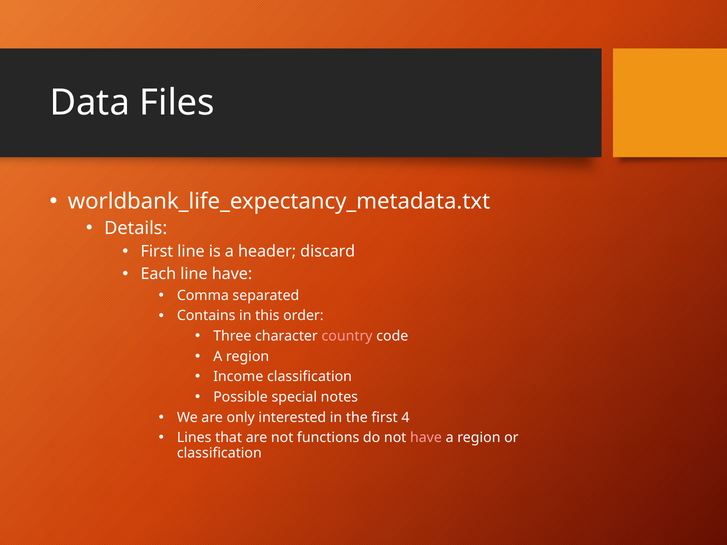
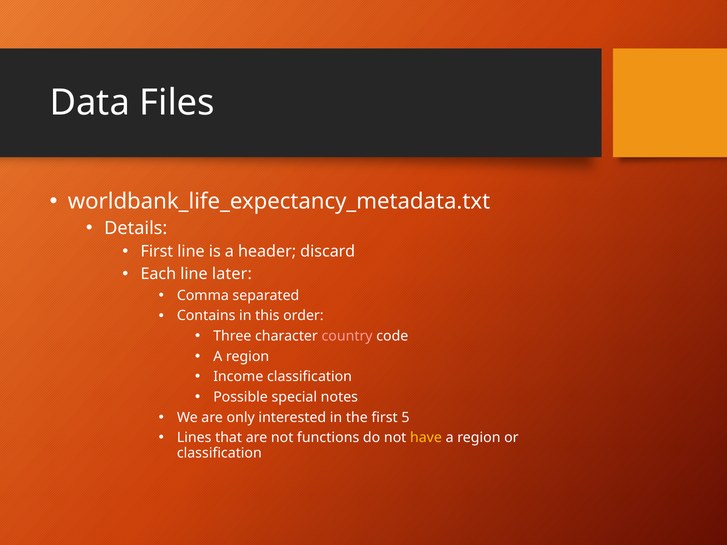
line have: have -> later (232, 274)
4: 4 -> 5 (405, 418)
have colour: pink -> yellow (426, 438)
